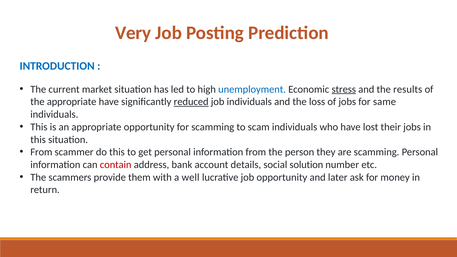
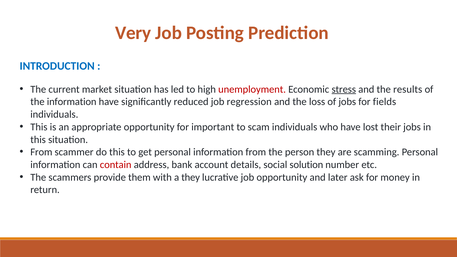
unemployment colour: blue -> red (252, 89)
the appropriate: appropriate -> information (72, 102)
reduced underline: present -> none (191, 102)
job individuals: individuals -> regression (249, 102)
same: same -> fields (385, 102)
for scamming: scamming -> important (213, 127)
a well: well -> they (191, 177)
